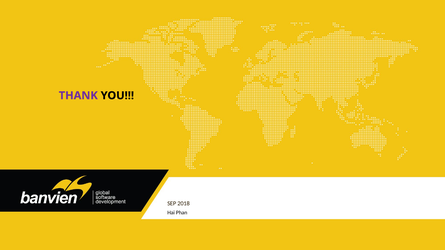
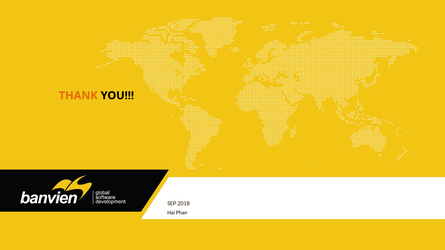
THANK colour: purple -> orange (78, 96)
